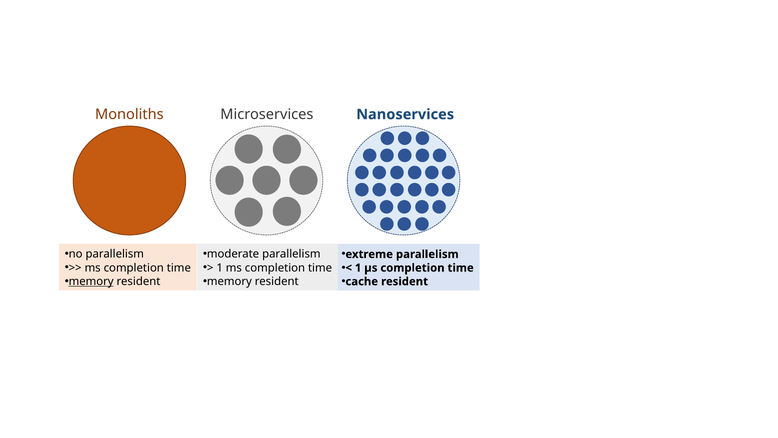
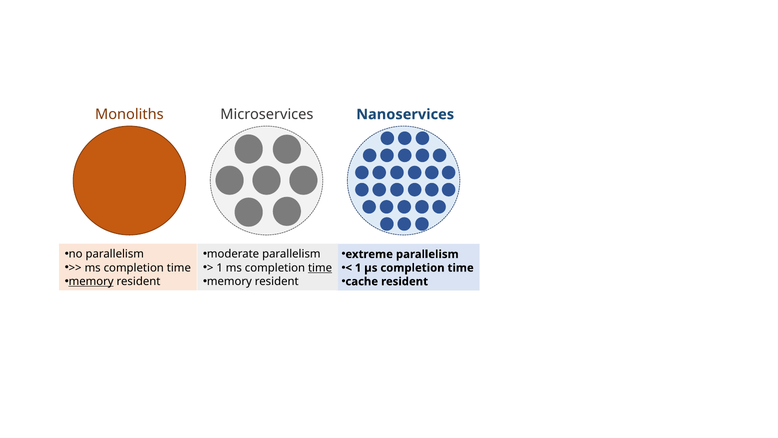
time underline: none -> present (320, 268)
